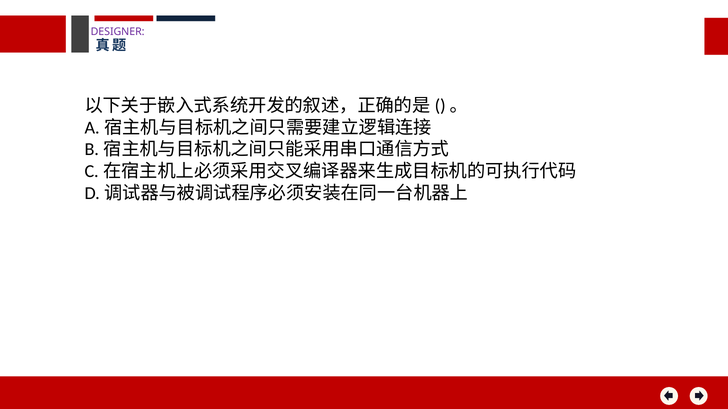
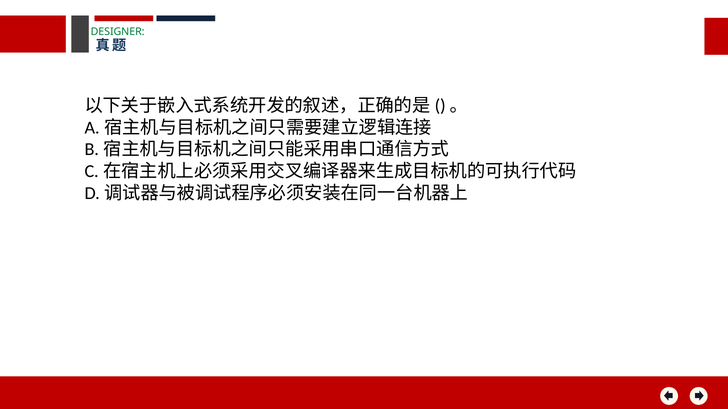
DESIGNER colour: purple -> green (118, 32)
